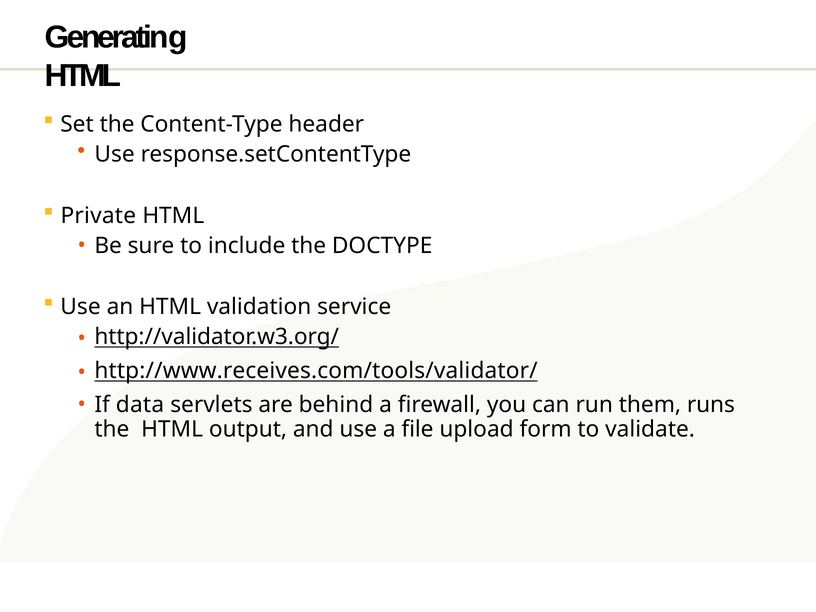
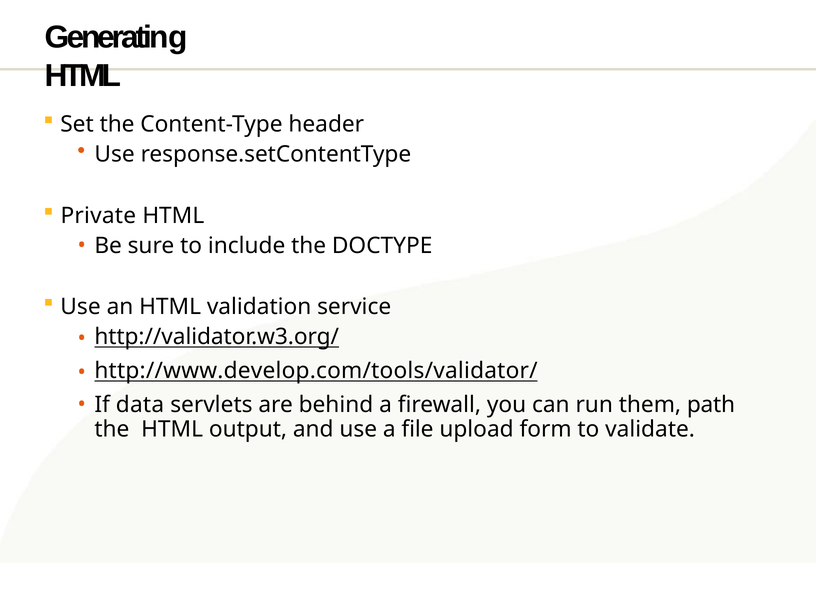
http://www.receives.com/tools/validator/: http://www.receives.com/tools/validator/ -> http://www.develop.com/tools/validator/ (316, 371)
runs: runs -> path (711, 405)
